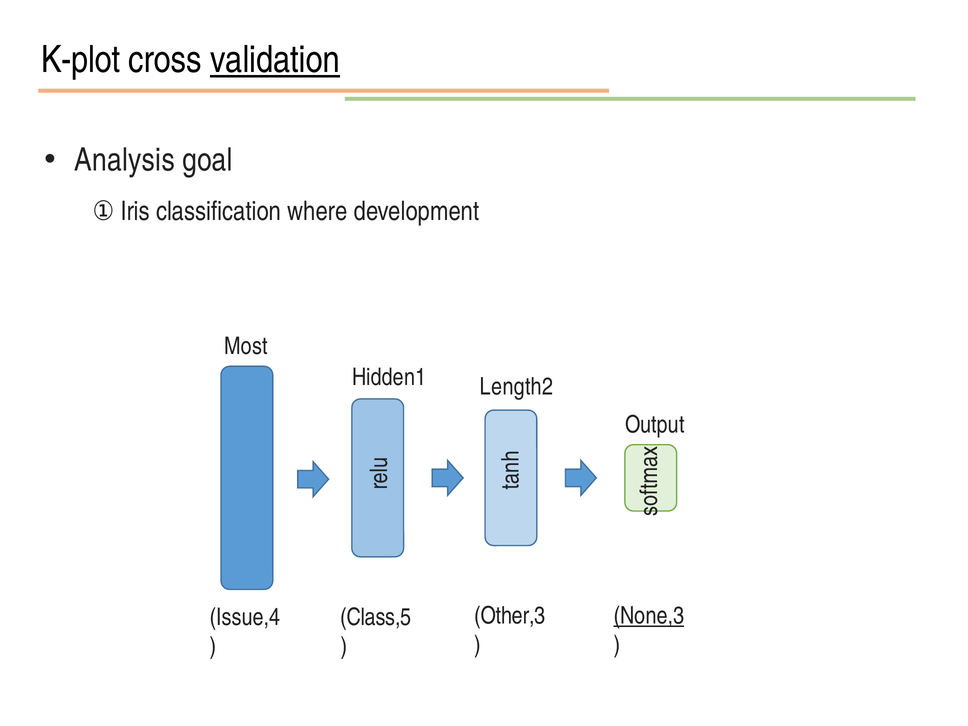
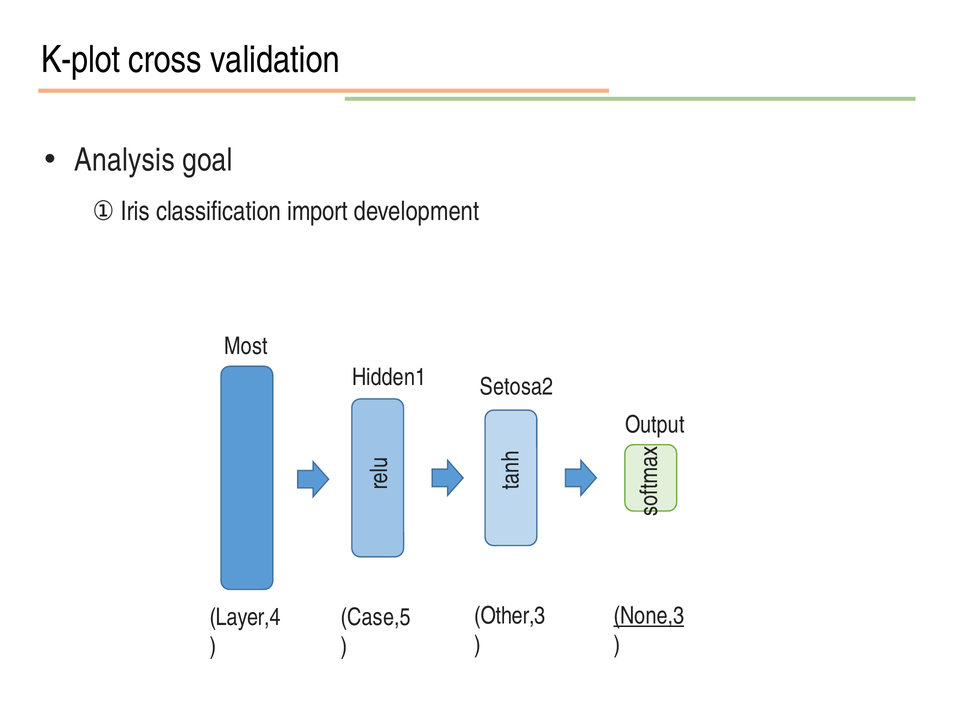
validation underline: present -> none (275, 60)
where: where -> import (318, 212)
Length2: Length2 -> Setosa2 (517, 387)
Issue,4: Issue,4 -> Layer,4 (245, 617)
Class,5: Class,5 -> Case,5 (376, 617)
